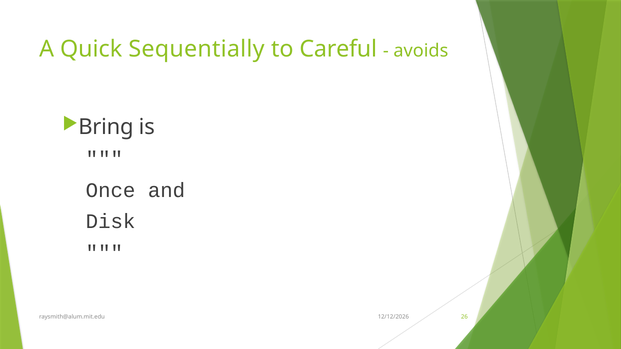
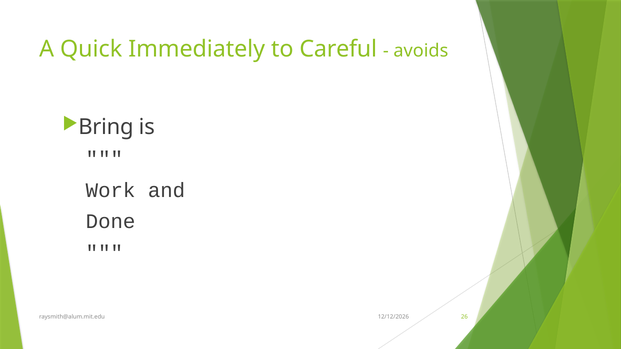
Sequentially: Sequentially -> Immediately (197, 49)
Once: Once -> Work (111, 190)
Disk: Disk -> Done (111, 222)
